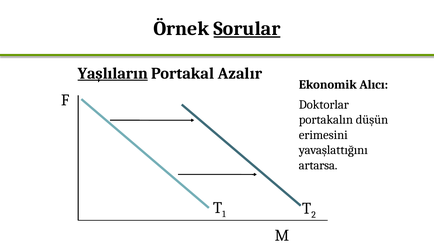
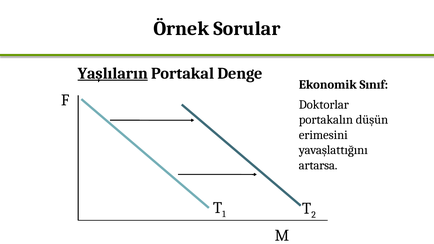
Sorular underline: present -> none (247, 29)
Azalır: Azalır -> Denge (240, 73)
Alıcı: Alıcı -> Sınıf (374, 85)
